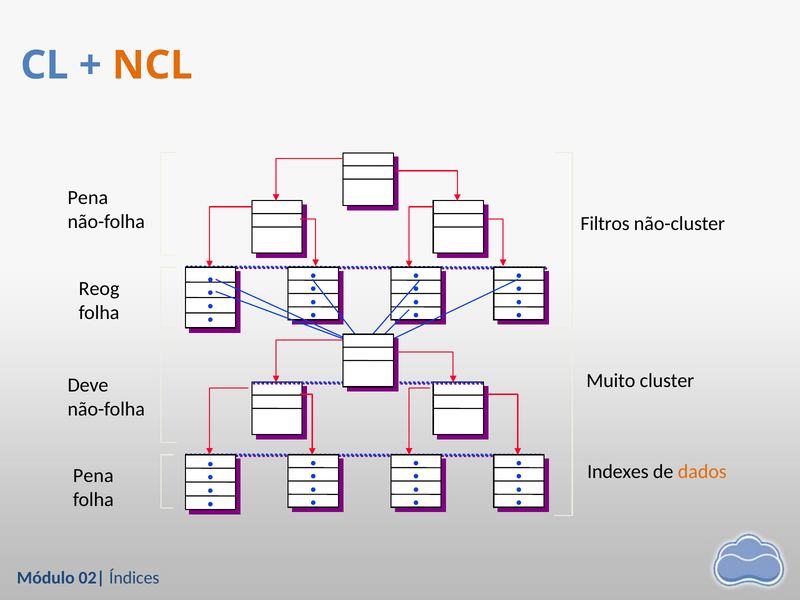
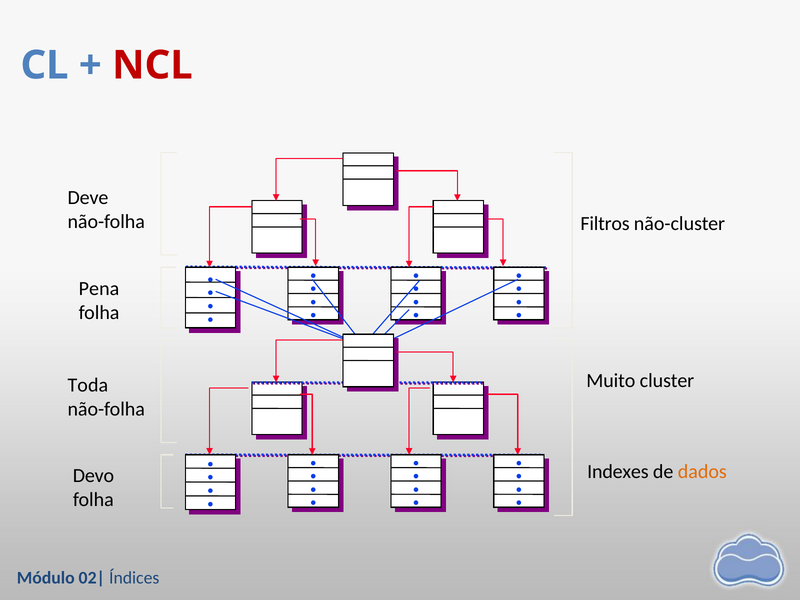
NCL colour: orange -> red (152, 65)
Pena: Pena -> Deve (88, 198)
Reog: Reog -> Pena (99, 289)
Deve: Deve -> Toda (88, 385)
Pena: Pena -> Devo (93, 476)
